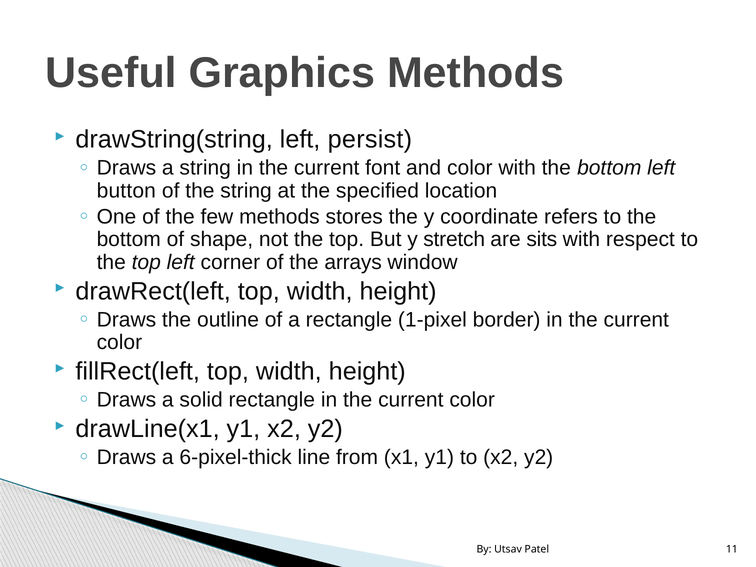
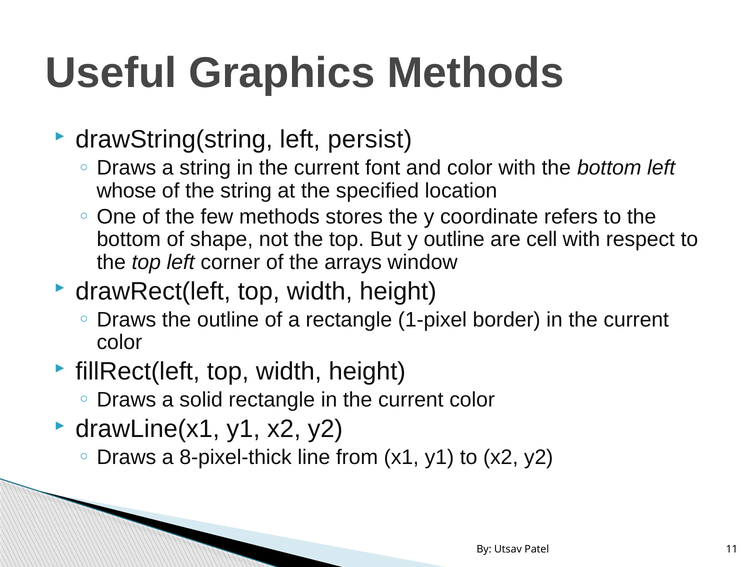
button: button -> whose (126, 191)
y stretch: stretch -> outline (454, 239)
sits: sits -> cell (542, 239)
6-pixel-thick: 6-pixel-thick -> 8-pixel-thick (236, 457)
